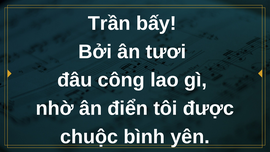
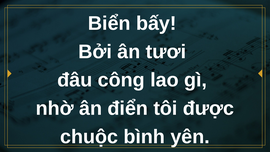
Trần: Trần -> Biển (109, 23)
